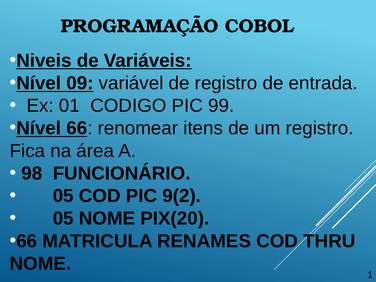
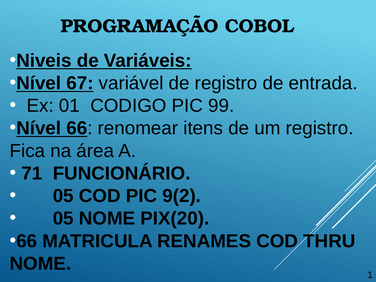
09: 09 -> 67 (80, 83)
98: 98 -> 71 (32, 173)
